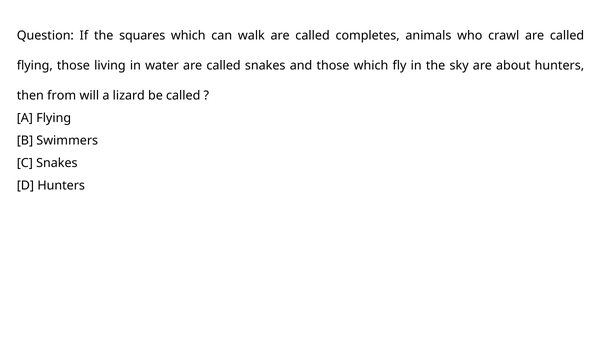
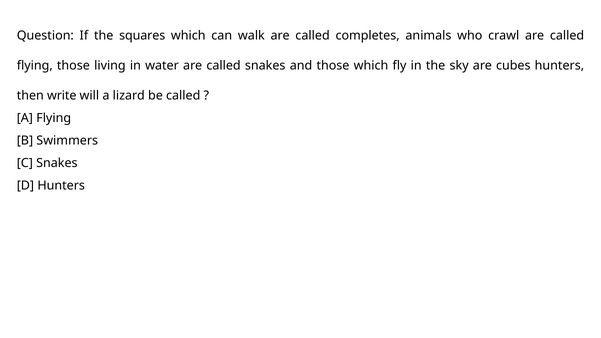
about: about -> cubes (513, 66)
from: from -> write (62, 96)
